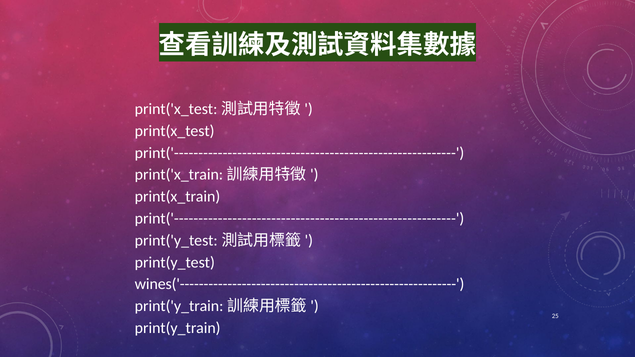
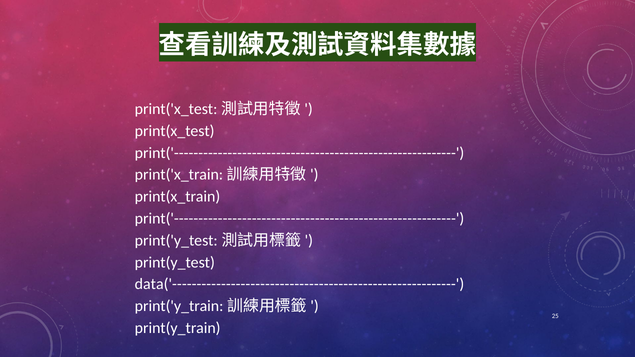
wines('----------------------------------------------------------: wines('---------------------------------------------------------- -> data('---------------------------------------------------------- (299, 284)
